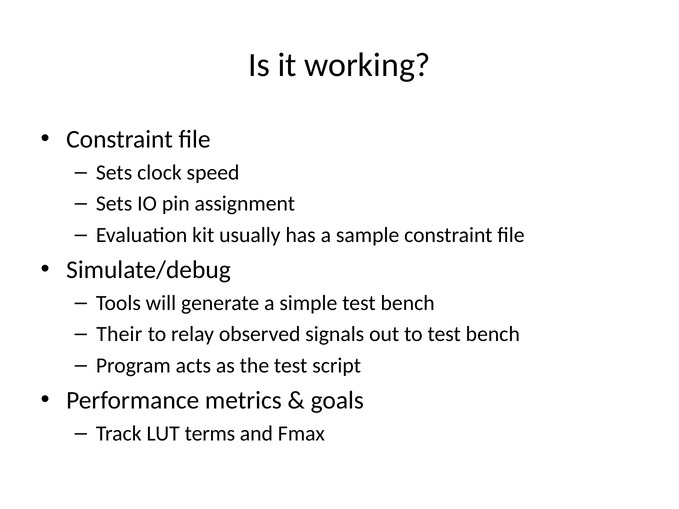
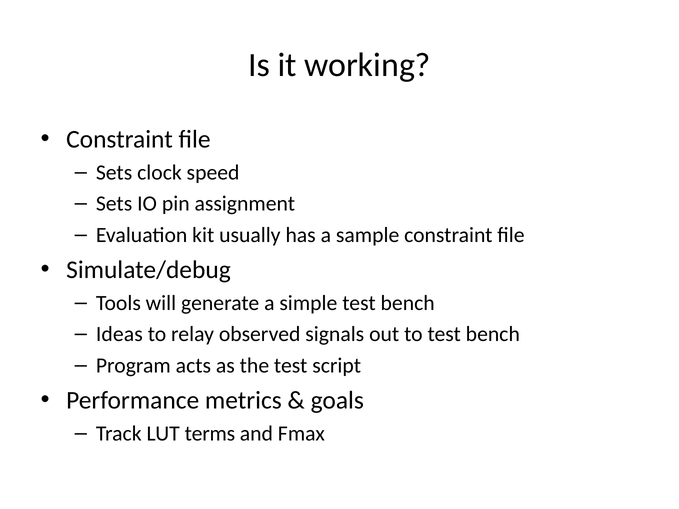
Their: Their -> Ideas (119, 334)
